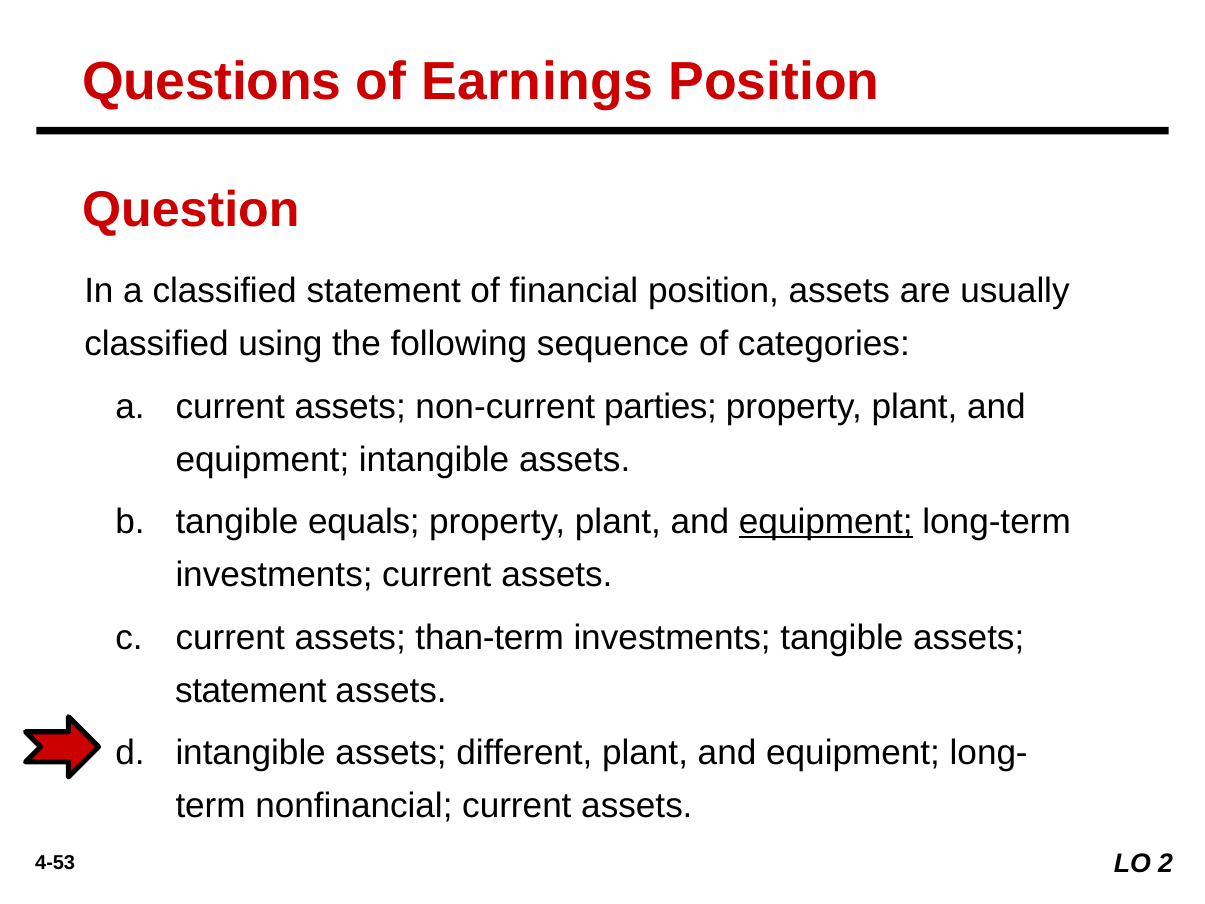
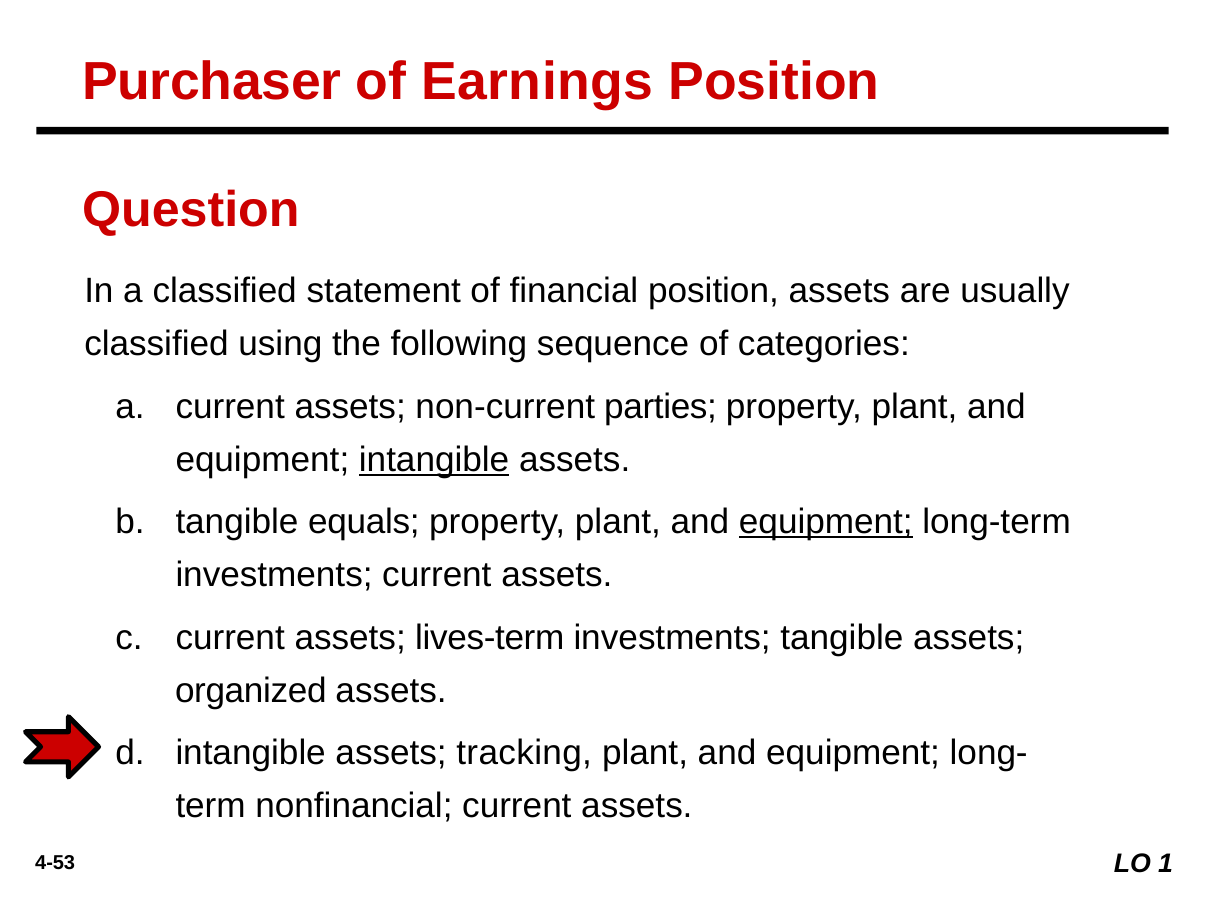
Questions: Questions -> Purchaser (212, 82)
intangible underline: none -> present (434, 459)
than-term: than-term -> lives-term (490, 638)
statement: statement -> organized (251, 690)
different: different -> tracking (524, 753)
2: 2 -> 1 (1166, 863)
